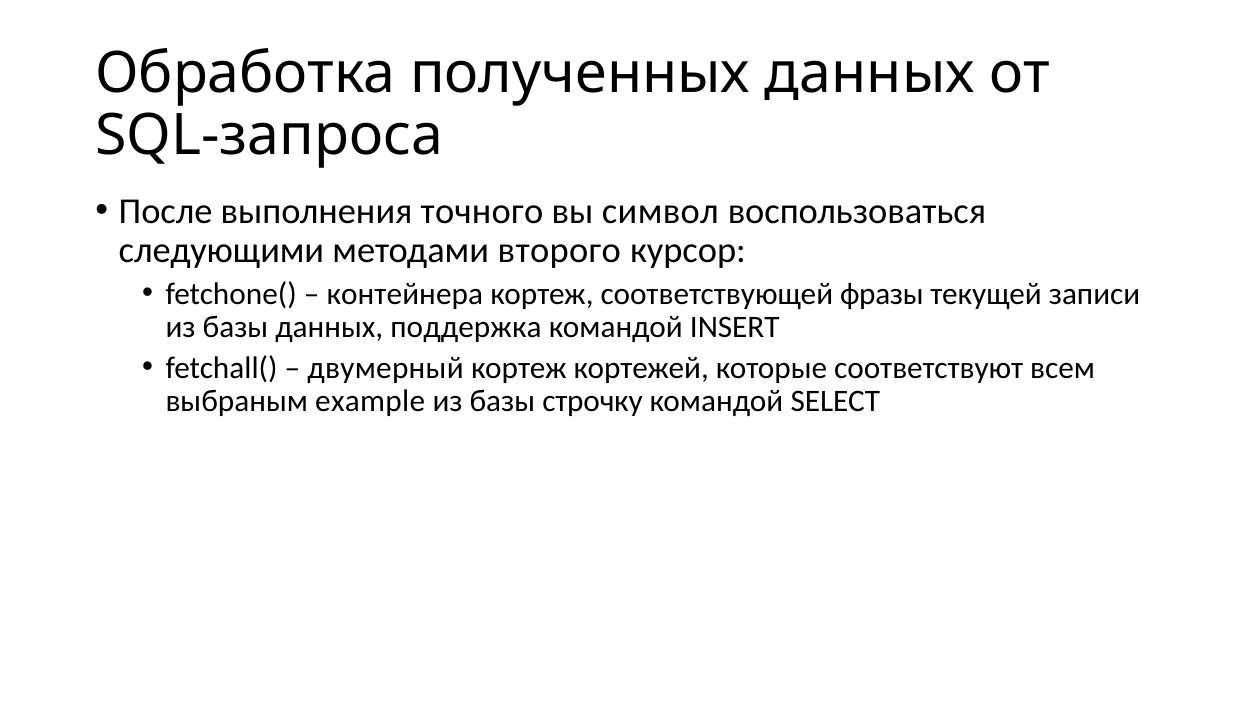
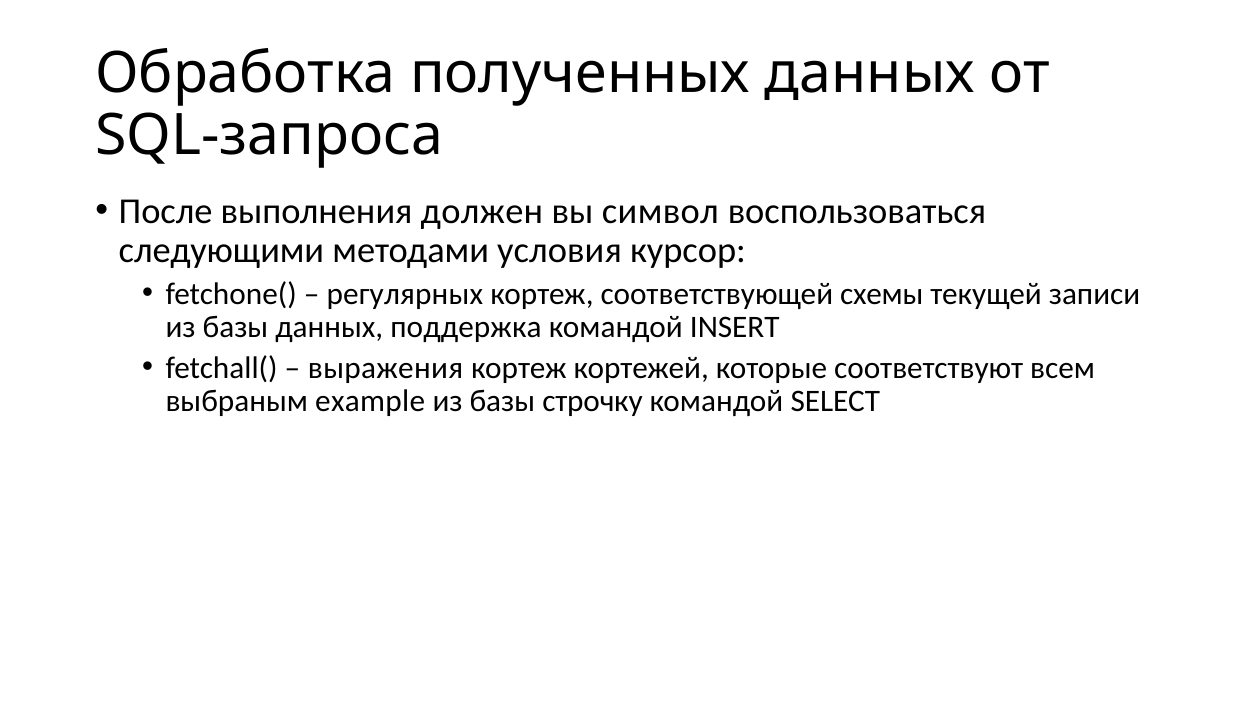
точного: точного -> должен (482, 211)
второго: второго -> условия (559, 251)
контейнера: контейнера -> регулярных (405, 294)
фразы: фразы -> схемы (882, 294)
двумерный: двумерный -> выражения (386, 368)
